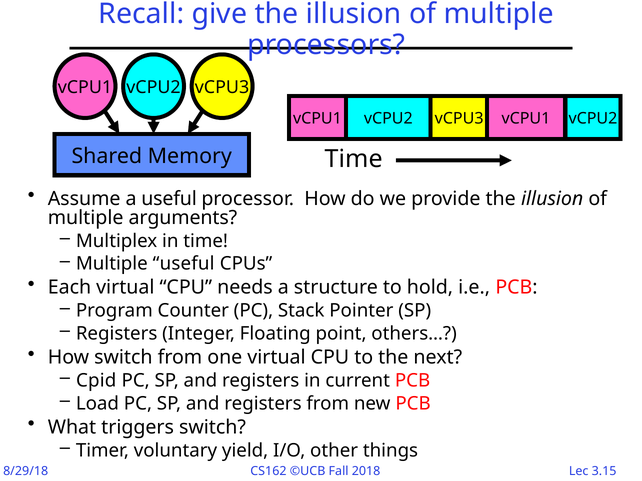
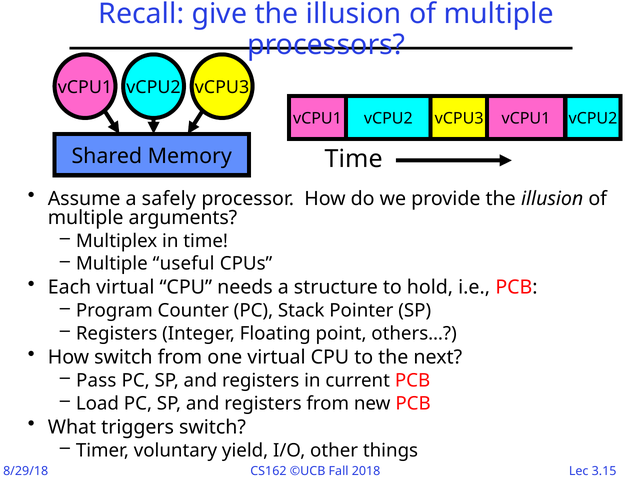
a useful: useful -> safely (169, 199)
Cpid: Cpid -> Pass (96, 381)
